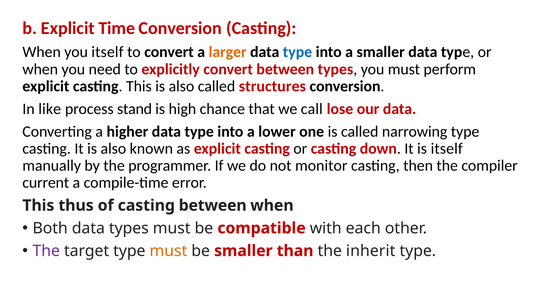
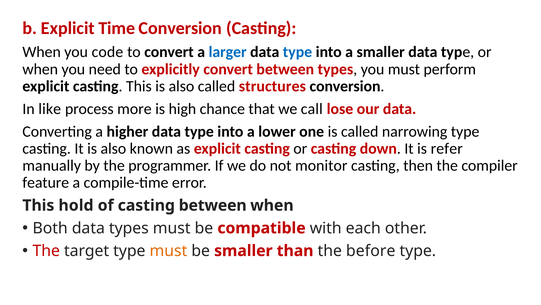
you itself: itself -> code (107, 52)
larger colour: orange -> blue (228, 52)
stand: stand -> more (134, 109)
is itself: itself -> refer (447, 148)
current: current -> feature (46, 182)
thus: thus -> hold (76, 205)
The colour: purple -> red (46, 250)
inherit: inherit -> before (371, 250)
